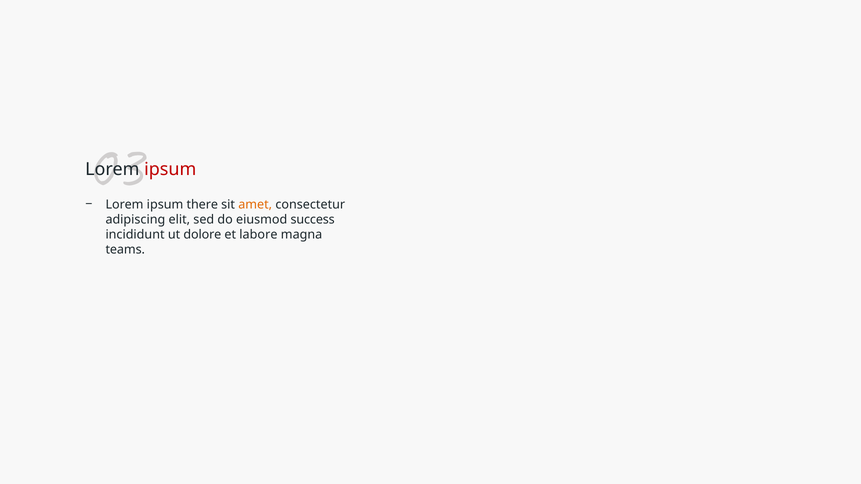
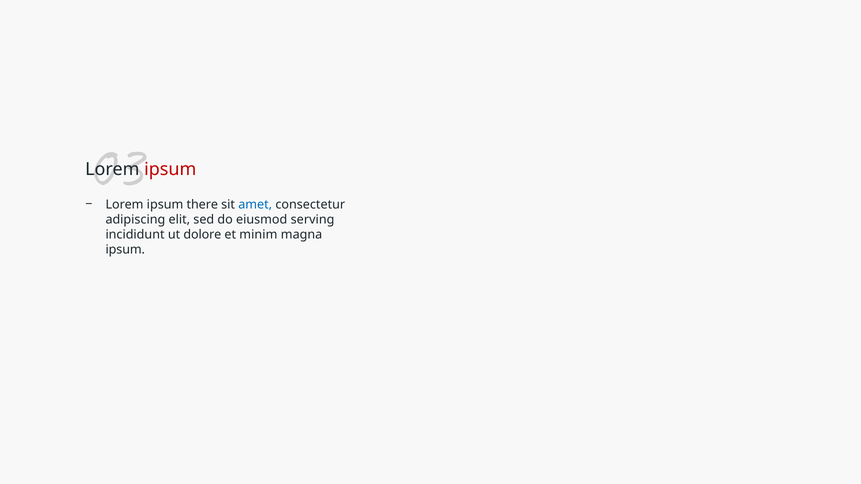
amet colour: orange -> blue (255, 205)
success: success -> serving (313, 220)
labore: labore -> minim (258, 235)
teams: teams -> ipsum (125, 250)
